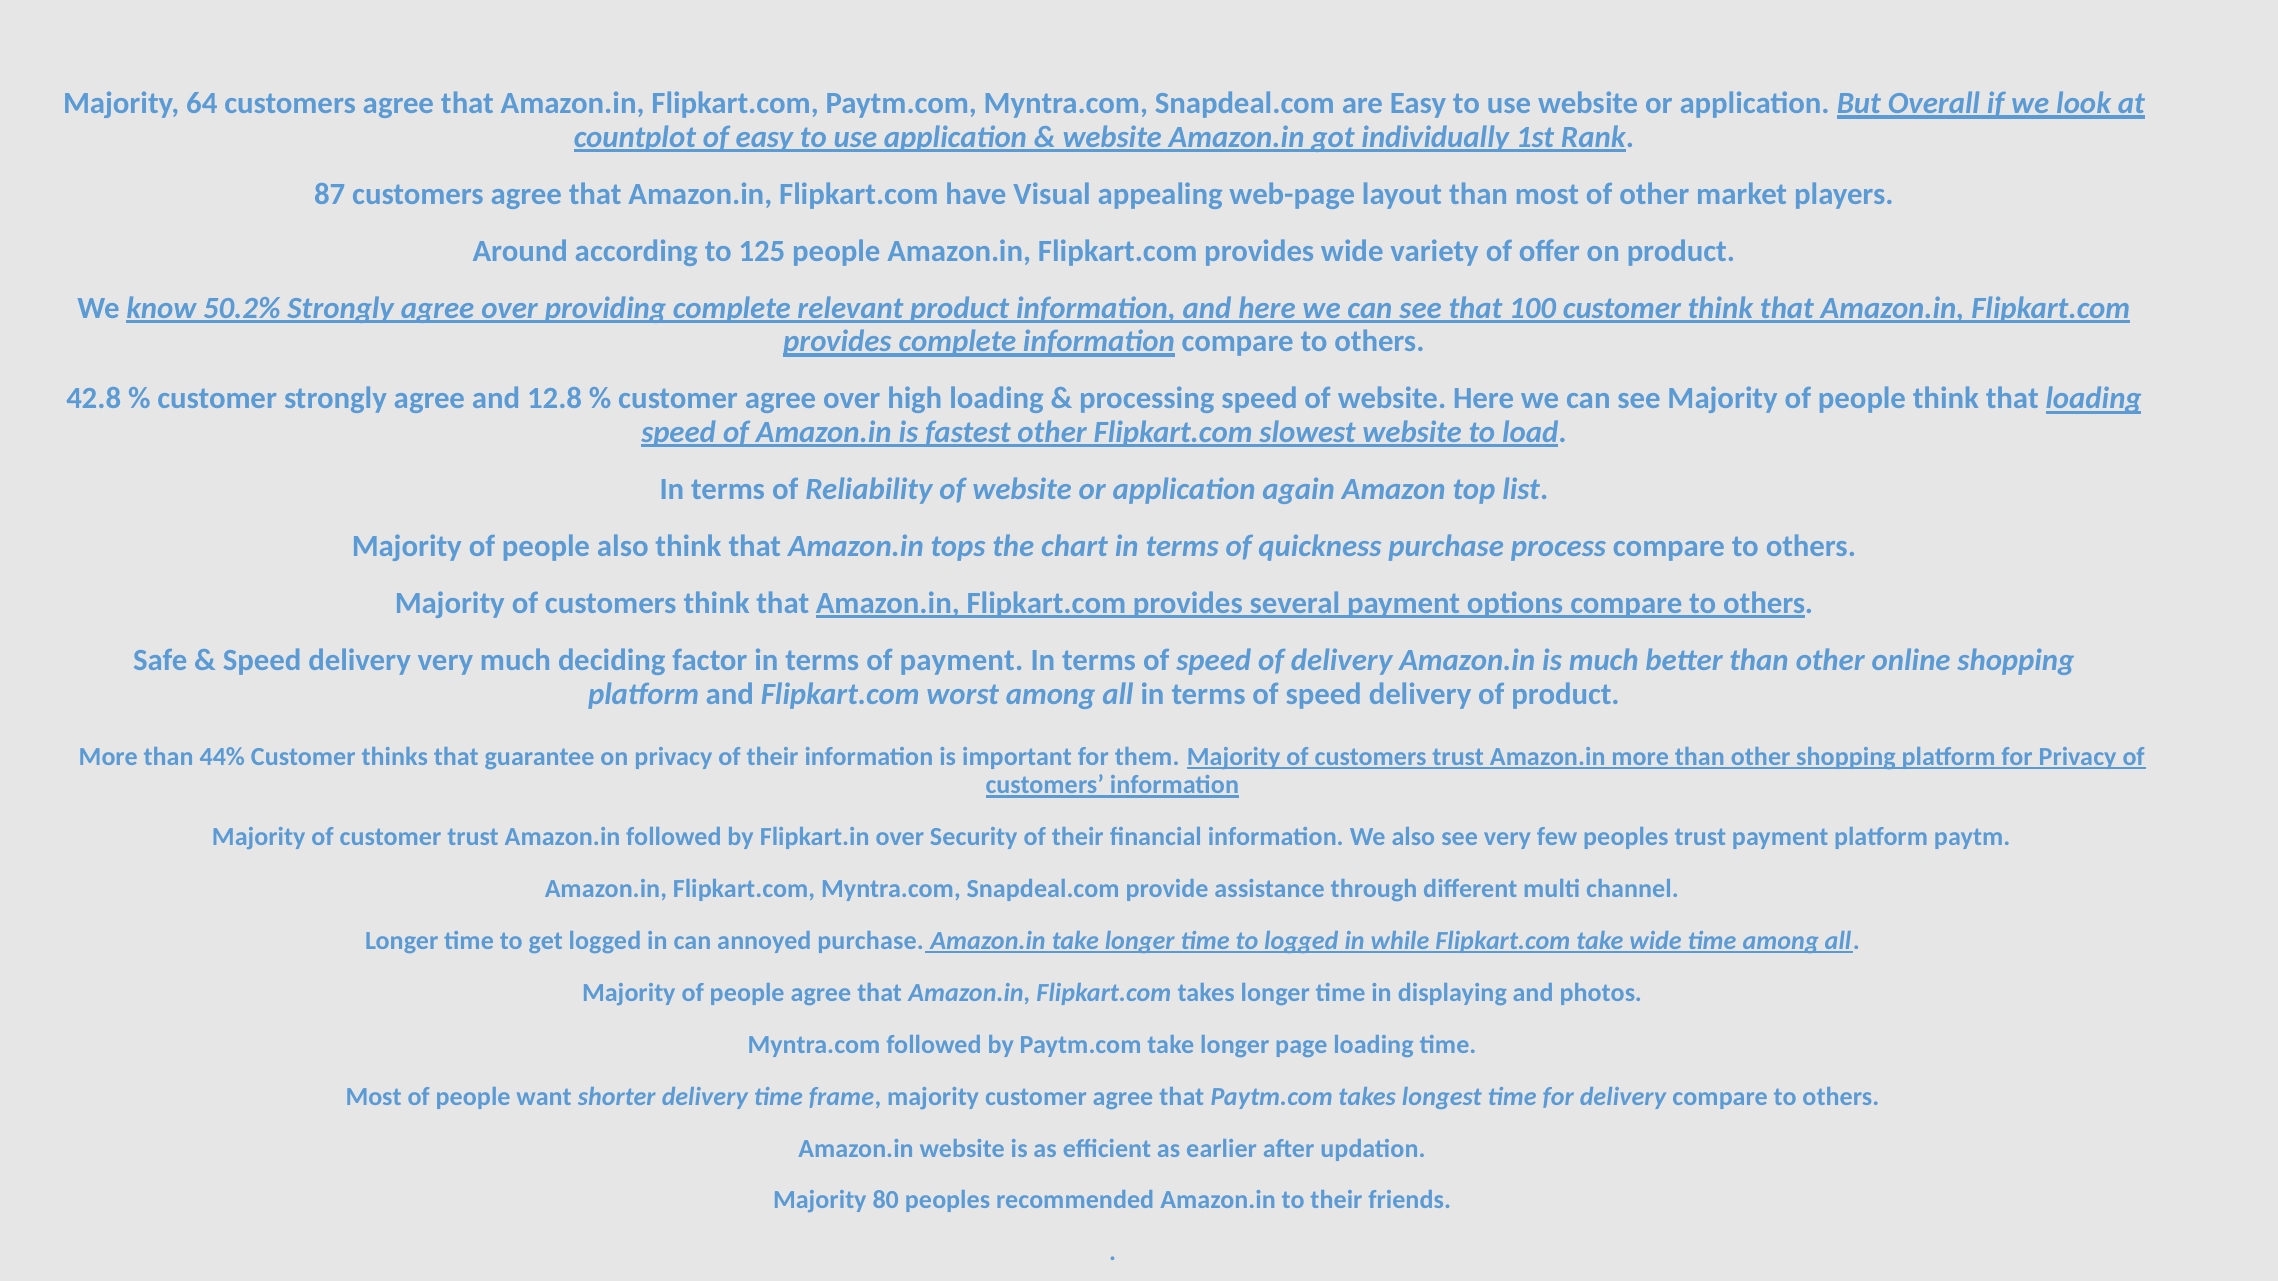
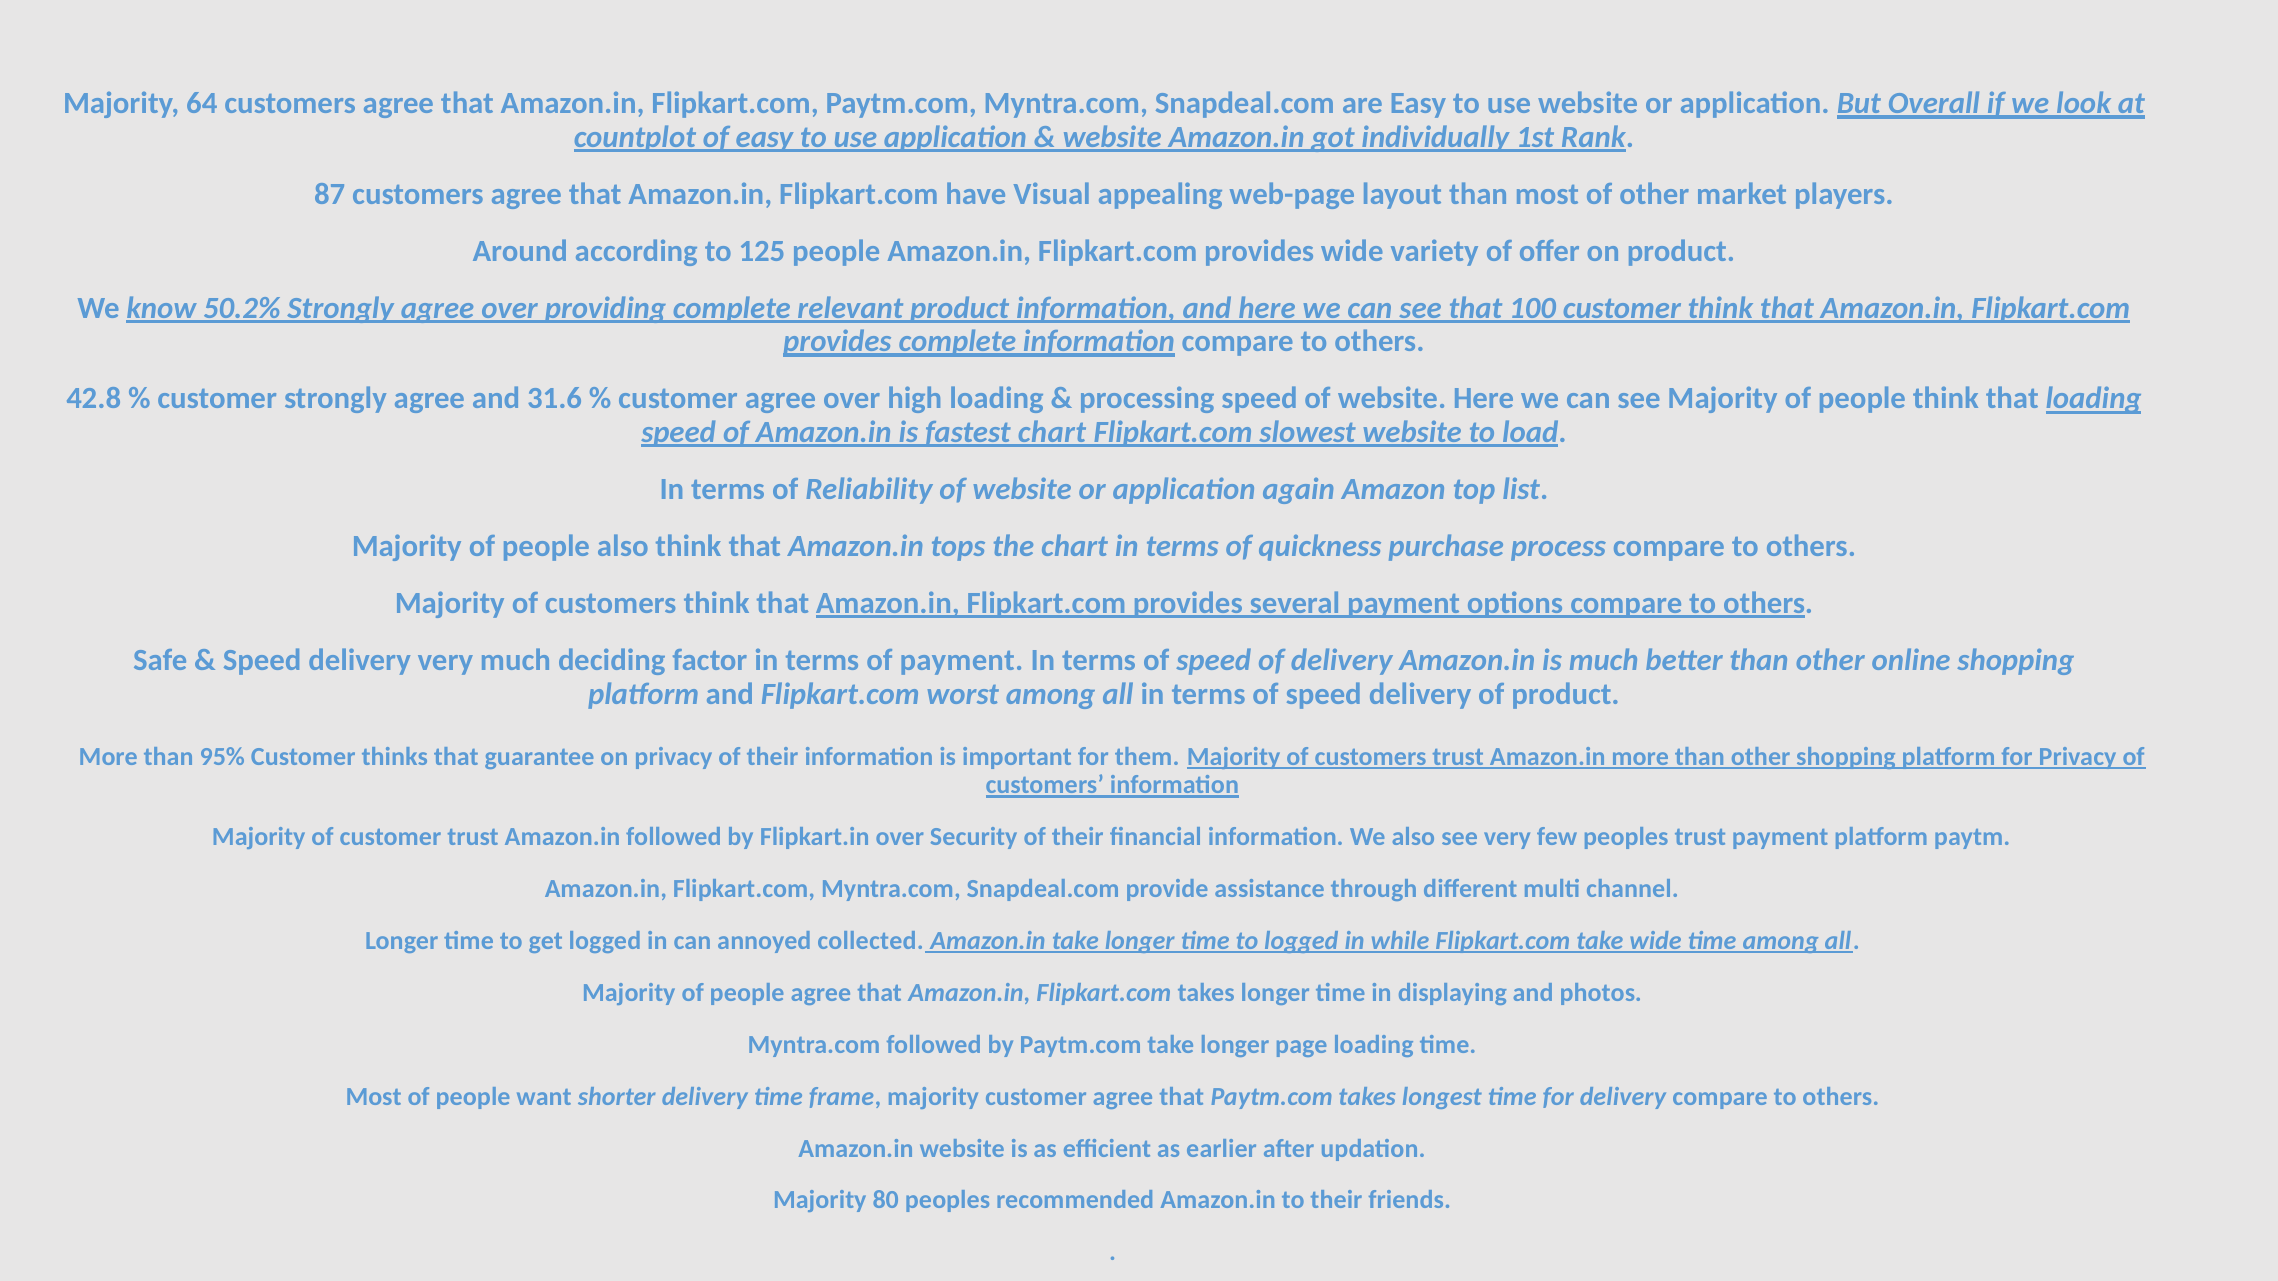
12.8: 12.8 -> 31.6 (555, 399)
fastest other: other -> chart (1052, 432)
44%: 44% -> 95% (222, 757)
annoyed purchase: purchase -> collected (871, 941)
